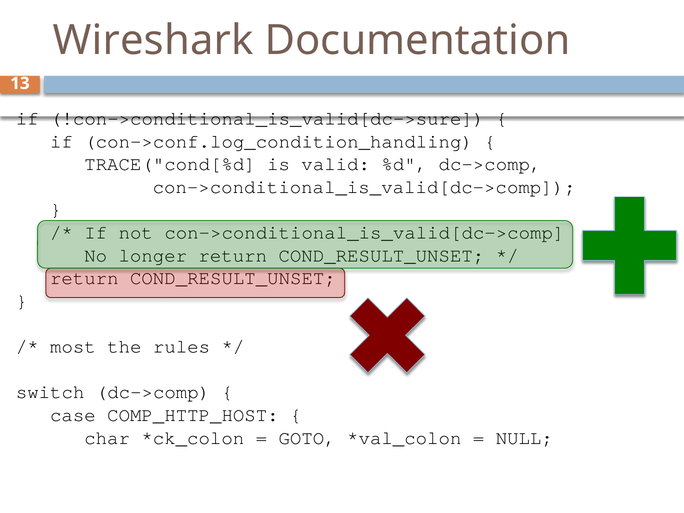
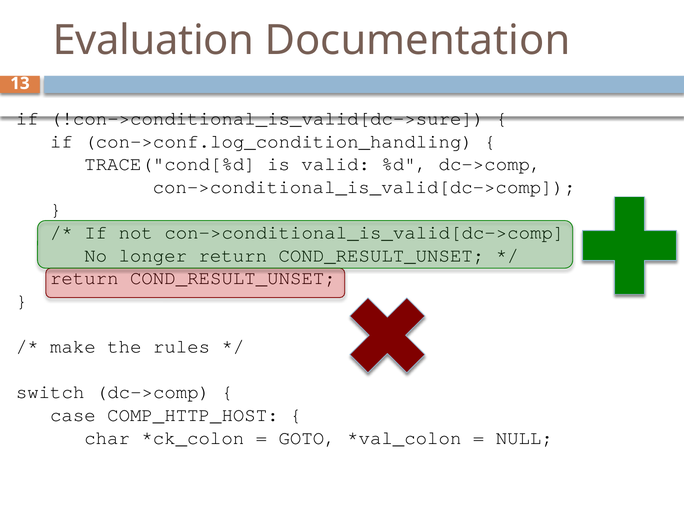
Wireshark: Wireshark -> Evaluation (153, 40)
most: most -> make (73, 347)
